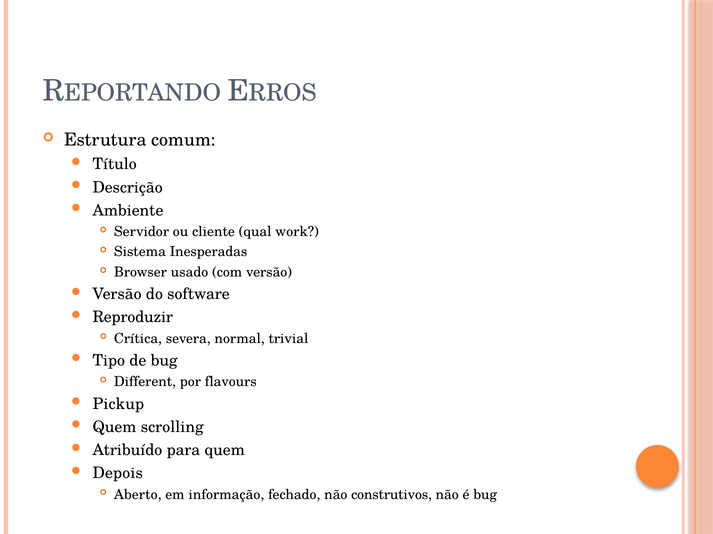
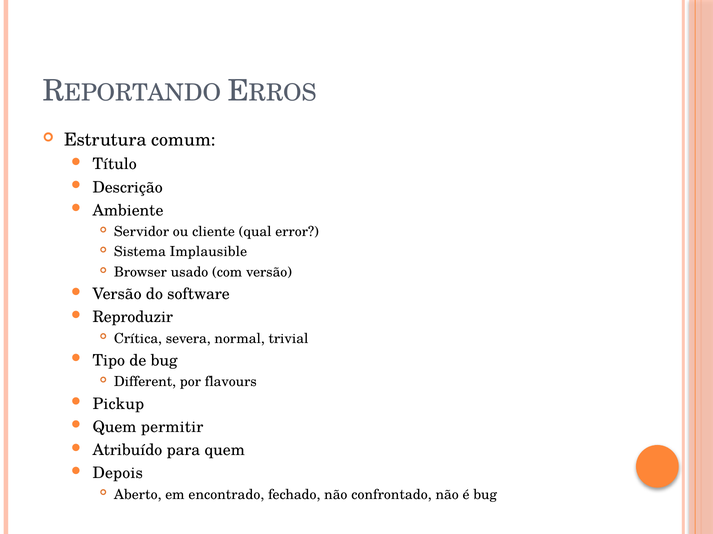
work: work -> error (297, 232)
Inesperadas: Inesperadas -> Implausible (208, 252)
scrolling: scrolling -> permitir (172, 428)
informação: informação -> encontrado (226, 495)
construtivos: construtivos -> confrontado (391, 495)
